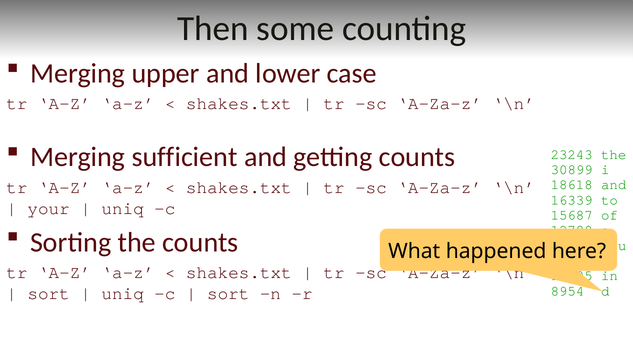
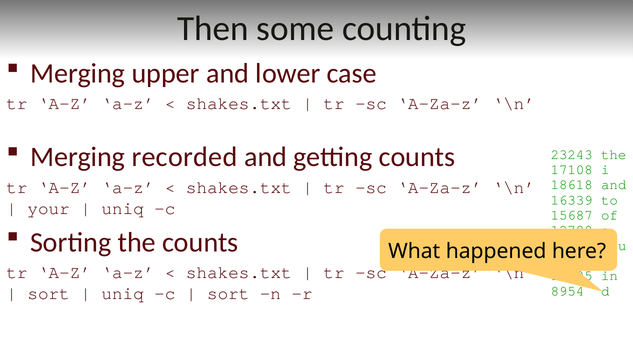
sufficient: sufficient -> recorded (184, 157)
30899: 30899 -> 17108 (572, 170)
